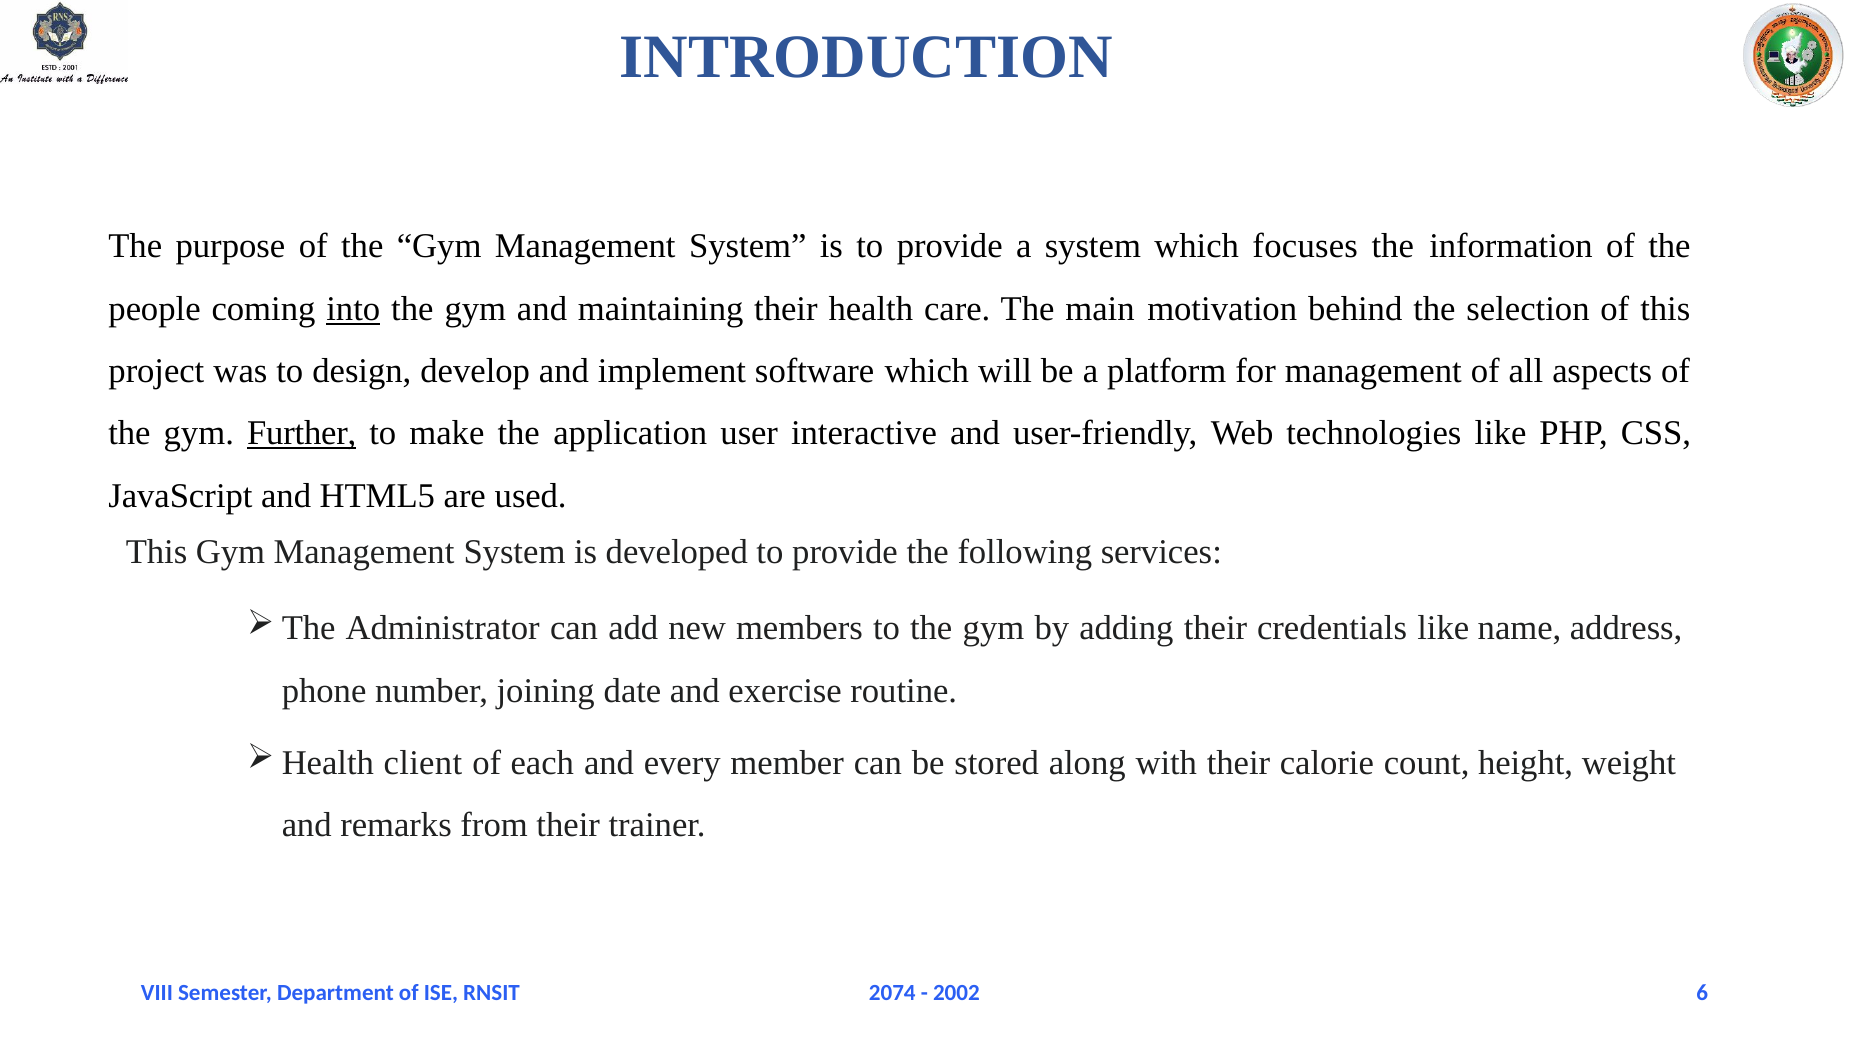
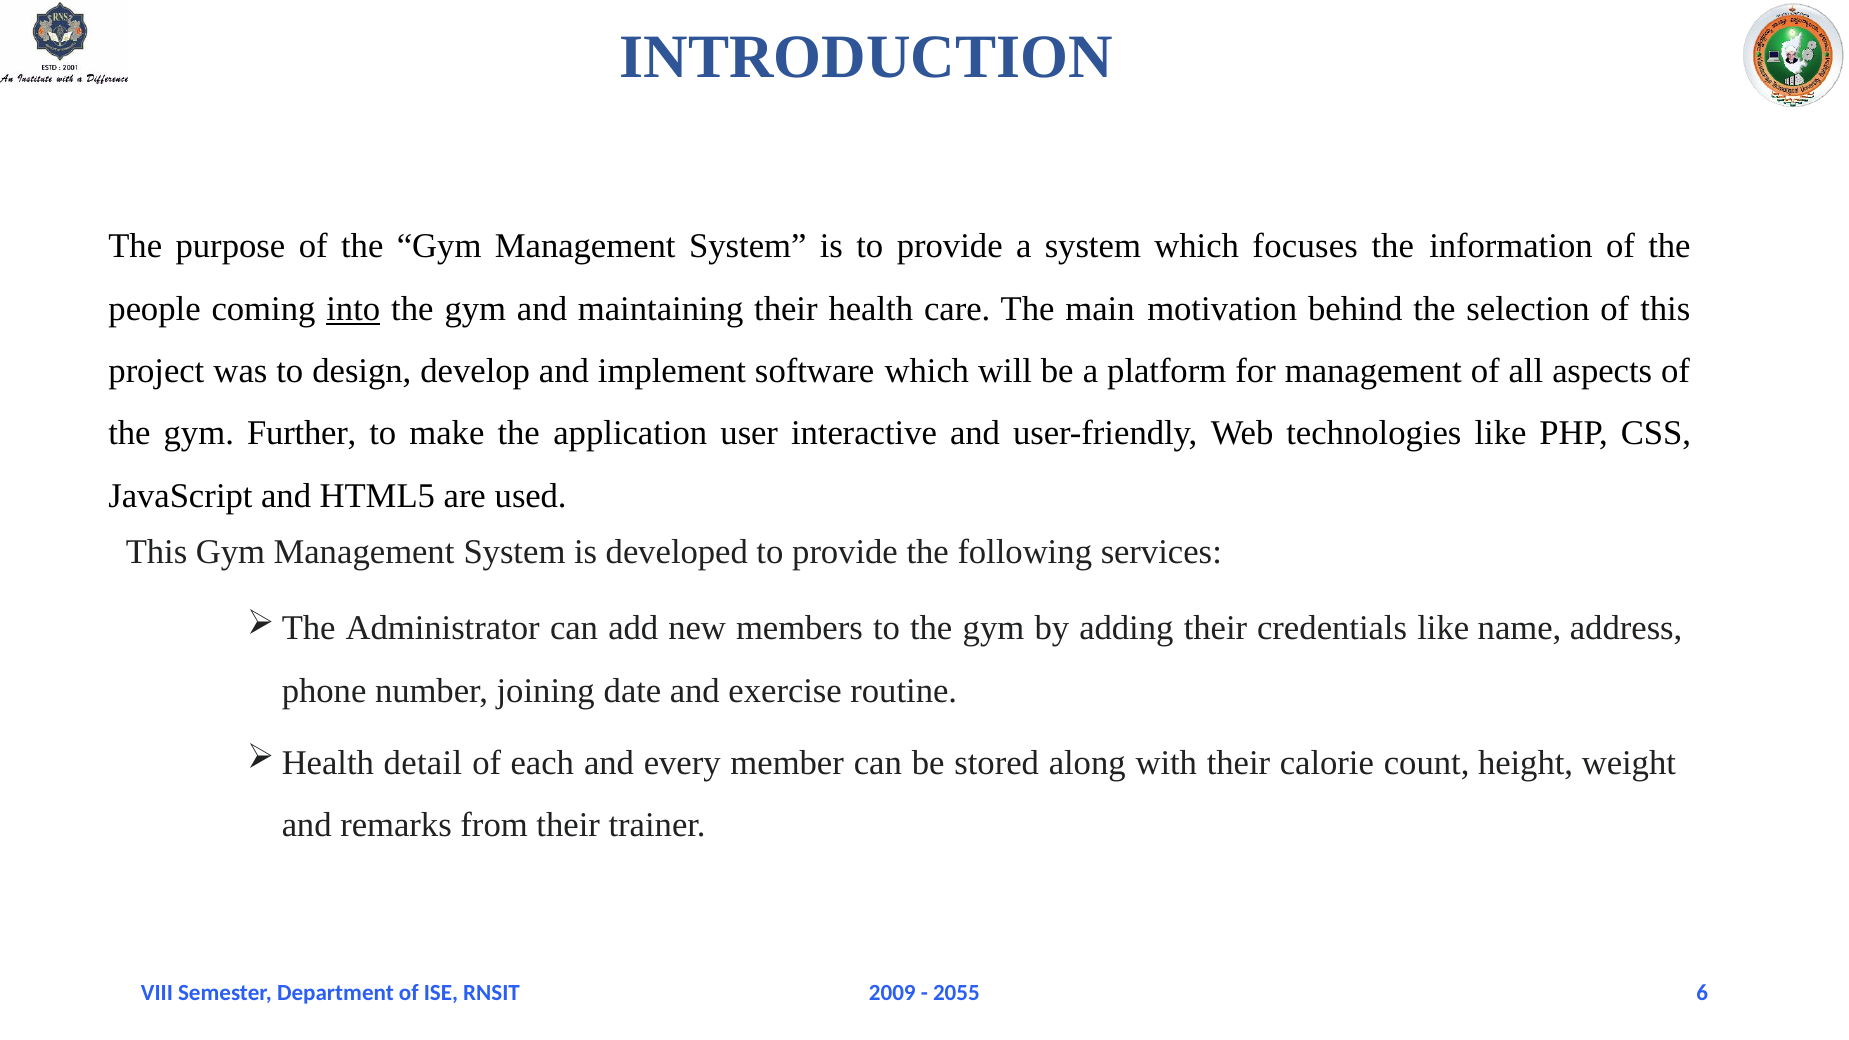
Further underline: present -> none (302, 434)
client: client -> detail (423, 763)
2074: 2074 -> 2009 (892, 993)
2002: 2002 -> 2055 (956, 993)
